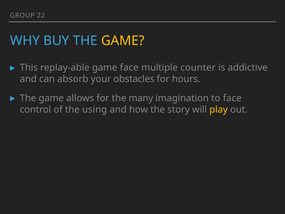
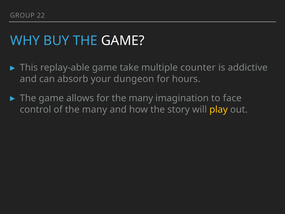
GAME colour: yellow -> white (123, 41)
game face: face -> take (129, 68)
obstacles: obstacles -> dungeon (134, 79)
of the using: using -> many (95, 109)
